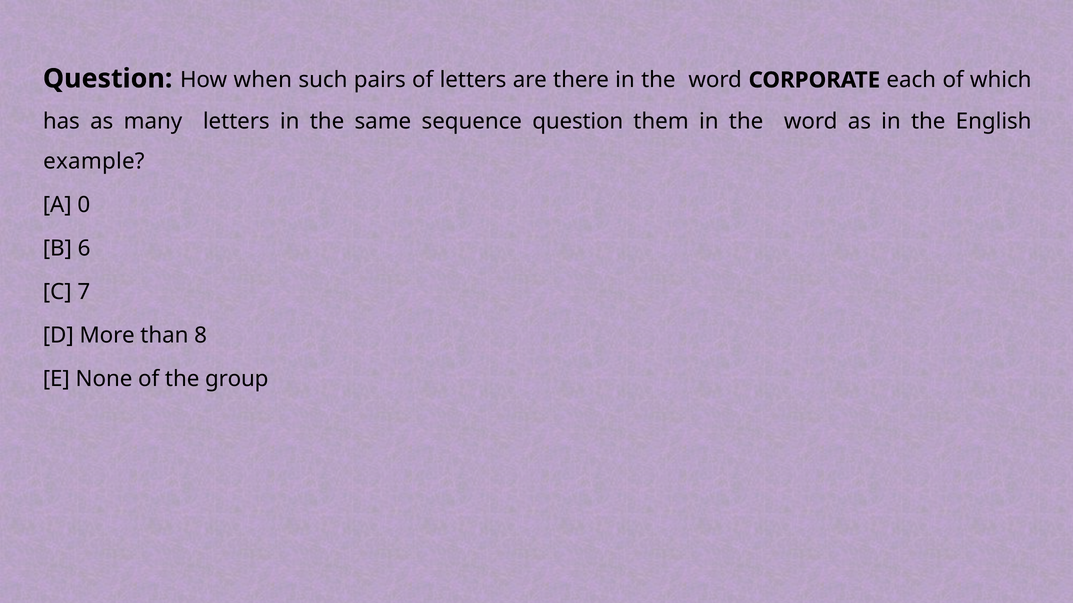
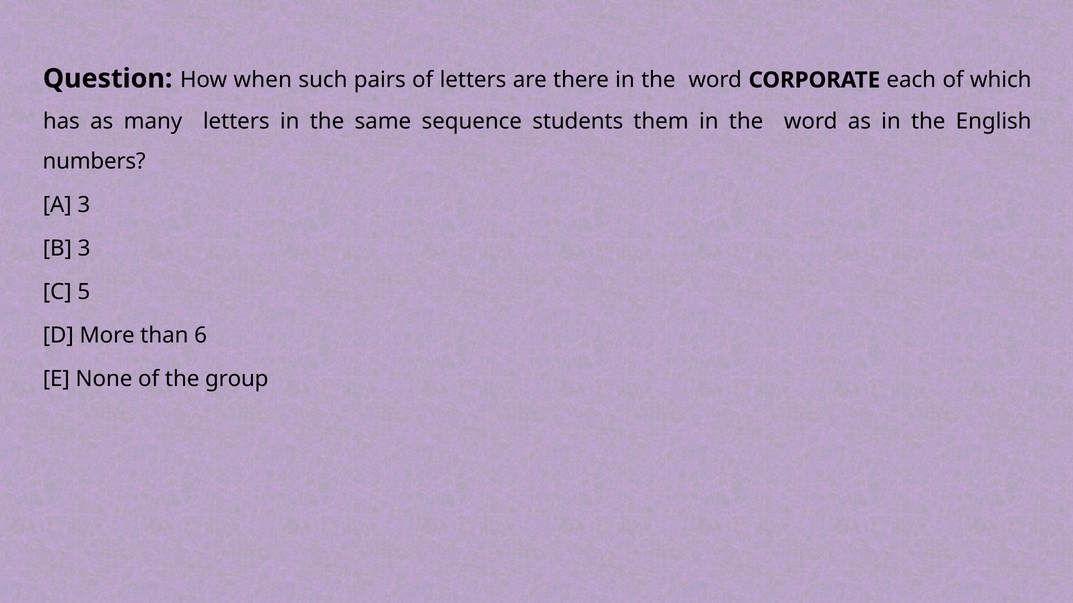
sequence question: question -> students (578, 121)
example: example -> numbers (94, 161)
A 0: 0 -> 3 (84, 205)
B 6: 6 -> 3 (84, 249)
7: 7 -> 5 (84, 292)
8: 8 -> 6 (201, 336)
